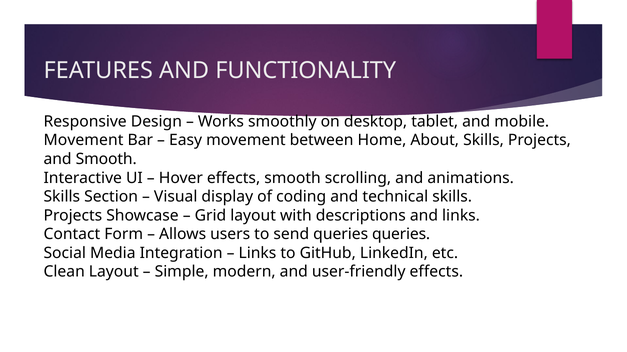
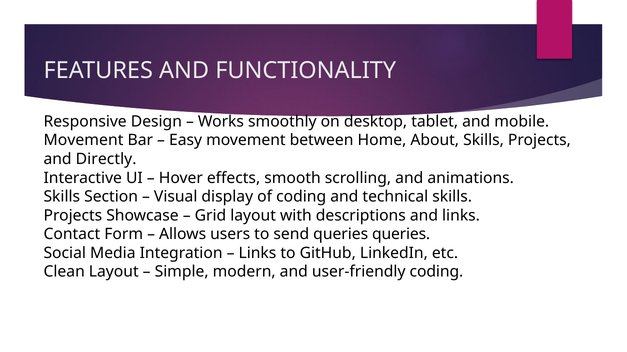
and Smooth: Smooth -> Directly (106, 159)
user-friendly effects: effects -> coding (436, 272)
